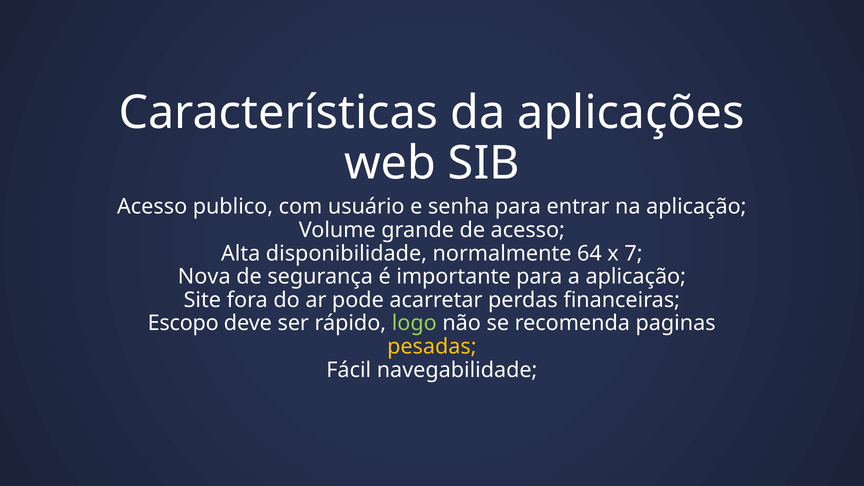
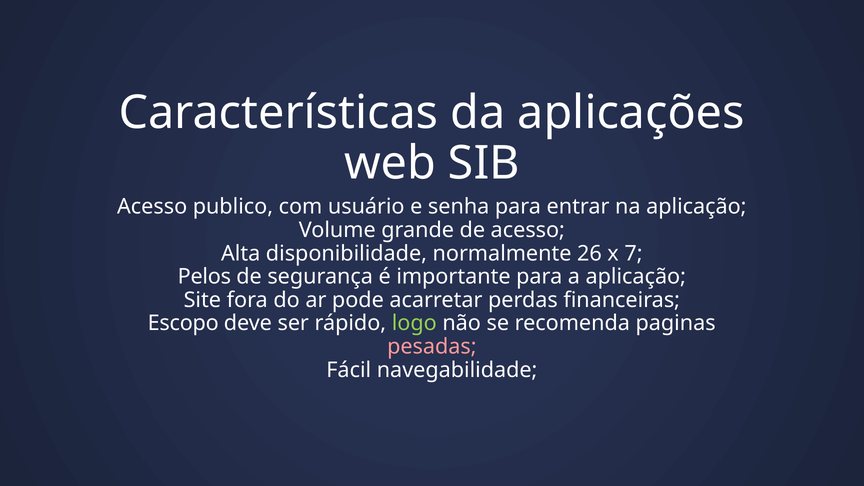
64: 64 -> 26 (589, 253)
Nova: Nova -> Pelos (204, 277)
pesadas colour: yellow -> pink (432, 347)
